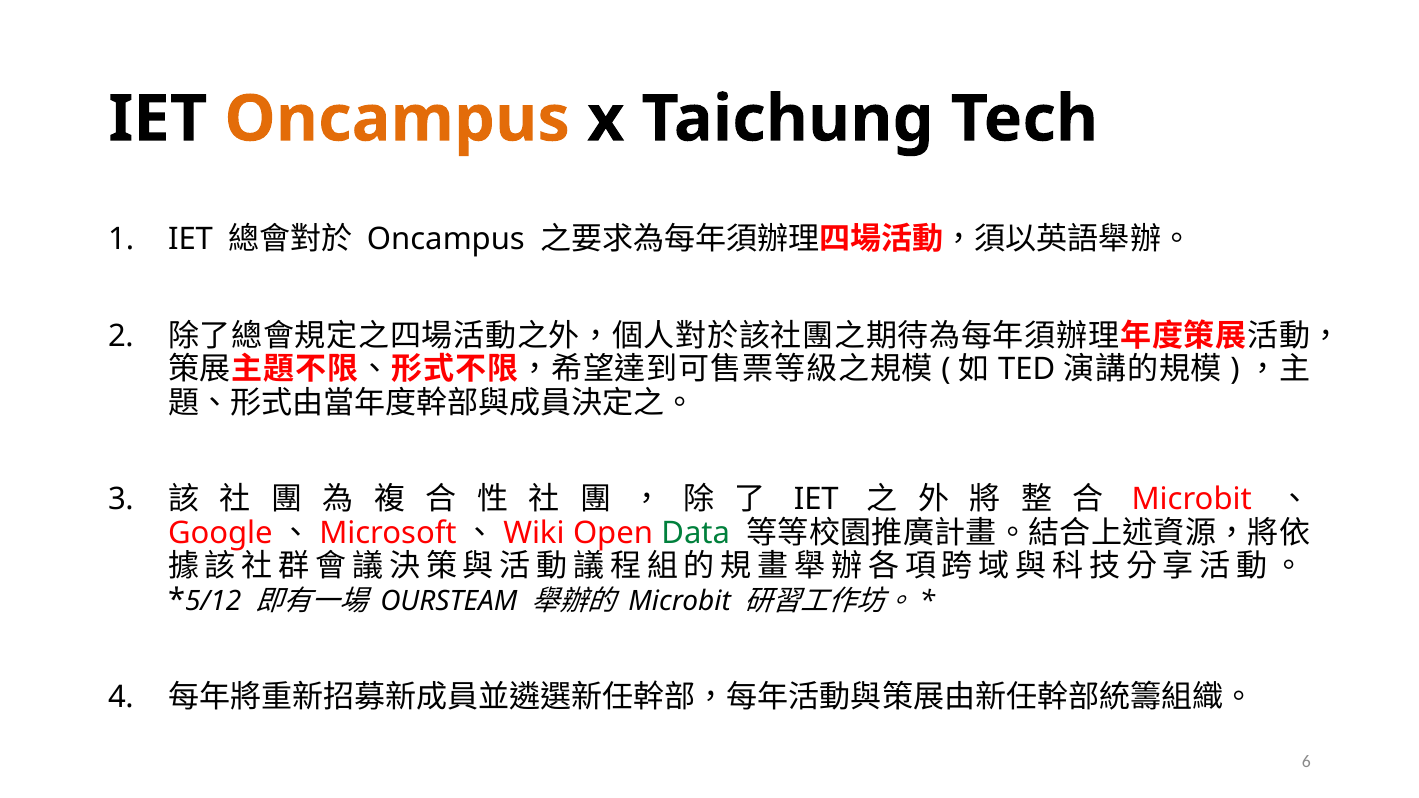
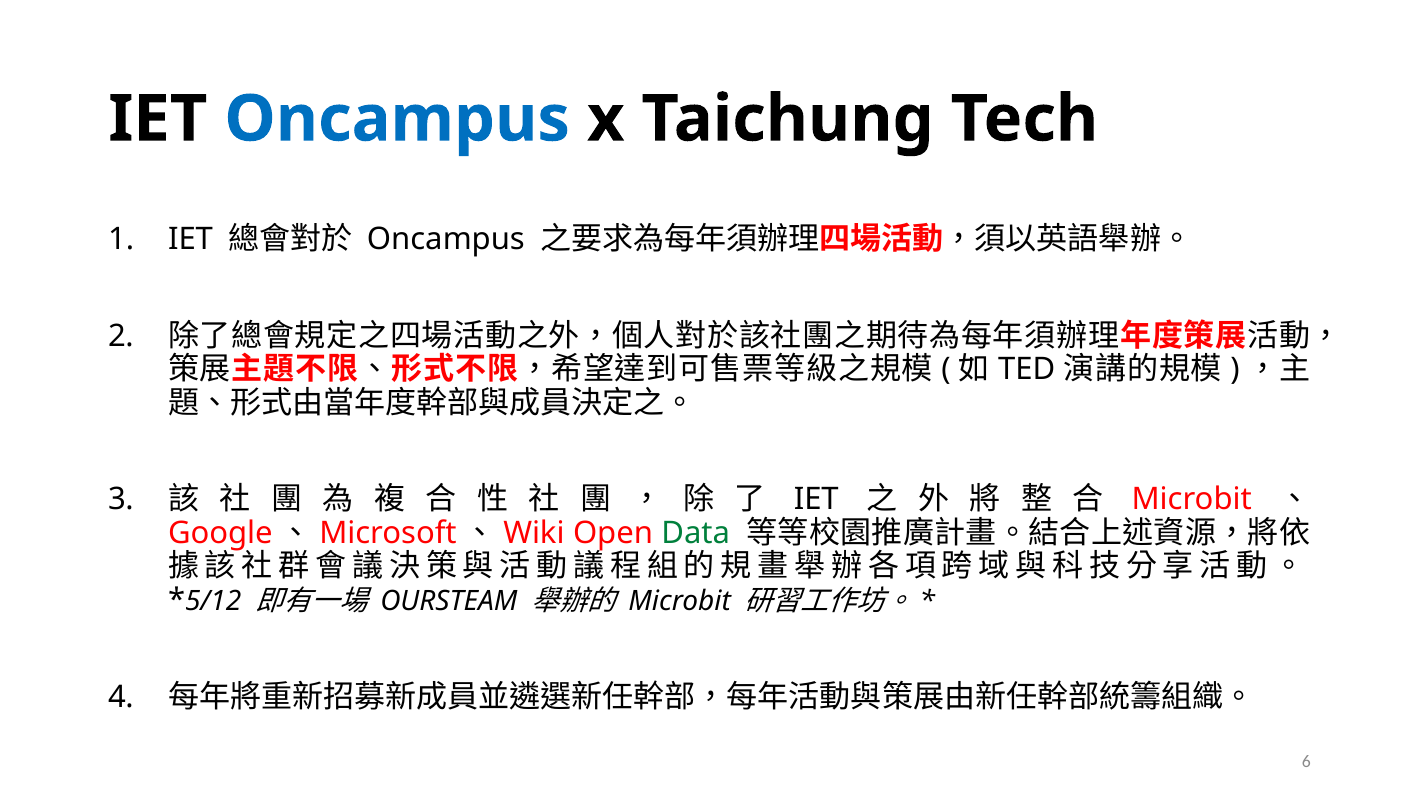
Oncampus colour: orange -> blue (397, 119)
